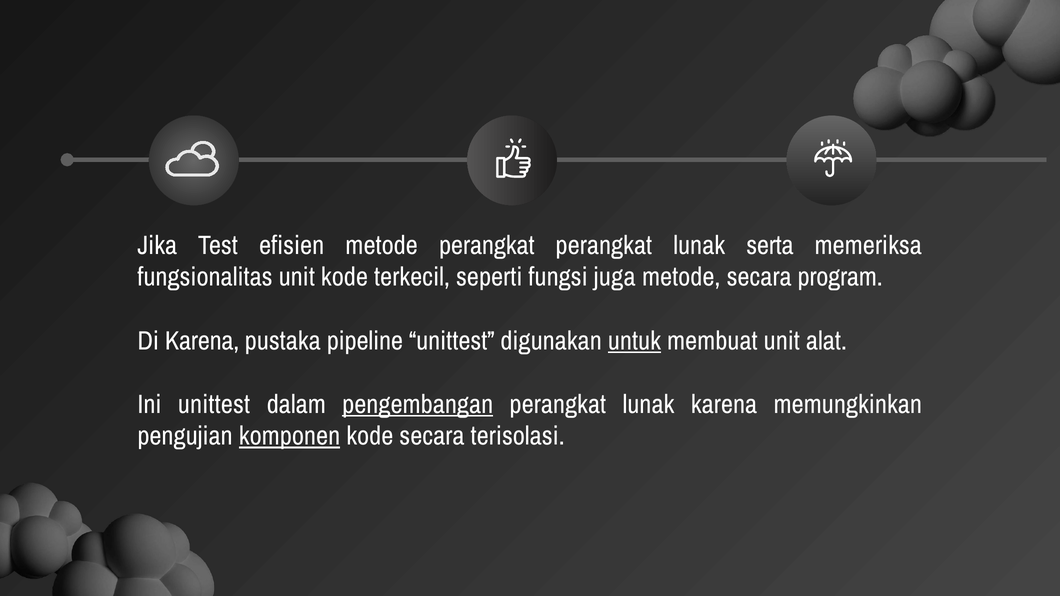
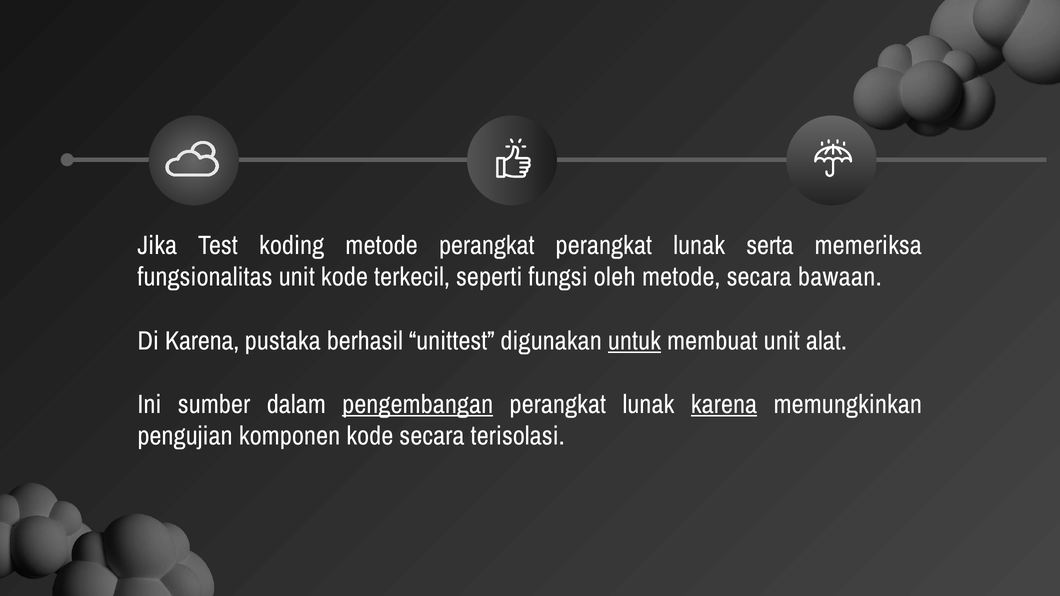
efisien: efisien -> koding (292, 246)
juga: juga -> oleh (615, 277)
program: program -> bawaan (840, 277)
pipeline: pipeline -> berhasil (365, 341)
Ini unittest: unittest -> sumber (214, 405)
karena underline: none -> present (724, 405)
komponen underline: present -> none (290, 436)
